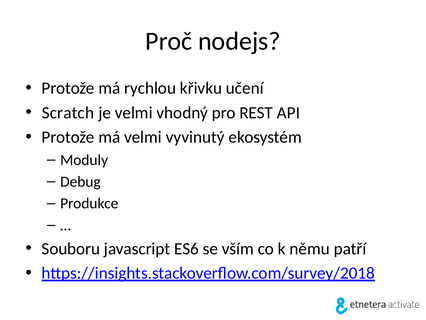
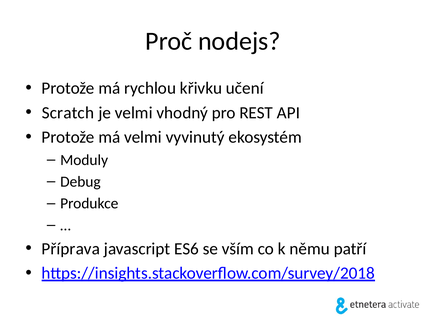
Souboru: Souboru -> Příprava (71, 248)
